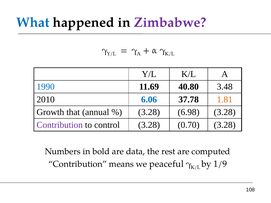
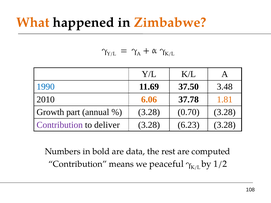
What colour: blue -> orange (33, 22)
Zimbabwe colour: purple -> orange (170, 22)
40.80: 40.80 -> 37.50 (189, 87)
6.06 colour: blue -> orange (149, 100)
that: that -> part (73, 112)
6.98: 6.98 -> 0.70 (189, 112)
control: control -> deliver (107, 125)
0.70: 0.70 -> 6.23 (189, 125)
1/9: 1/9 -> 1/2 (220, 164)
